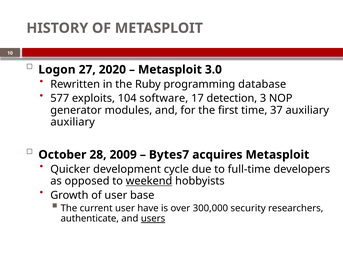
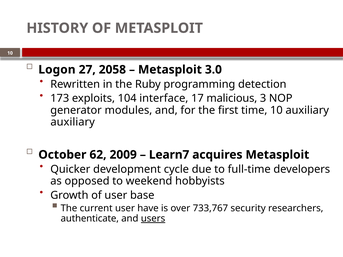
2020: 2020 -> 2058 (112, 70)
database: database -> detection (262, 84)
577: 577 -> 173 (60, 98)
software: software -> interface (164, 98)
detection: detection -> malicious (232, 98)
time 37: 37 -> 10 (276, 110)
28: 28 -> 62 (98, 155)
Bytes7: Bytes7 -> Learn7 (169, 155)
weekend underline: present -> none (149, 181)
300,000: 300,000 -> 733,767 (210, 208)
